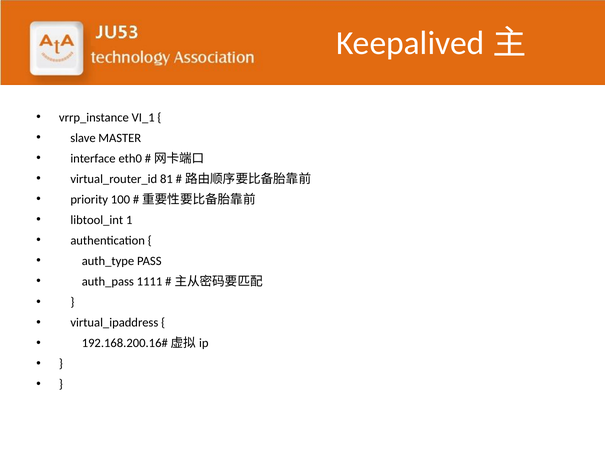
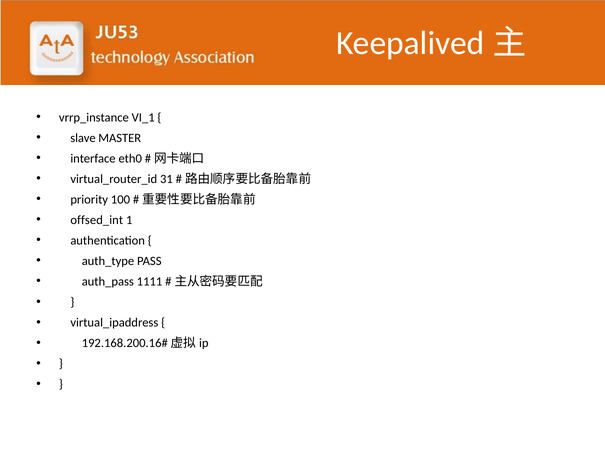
81: 81 -> 31 (166, 179)
libtool_int: libtool_int -> offsed_int (97, 220)
